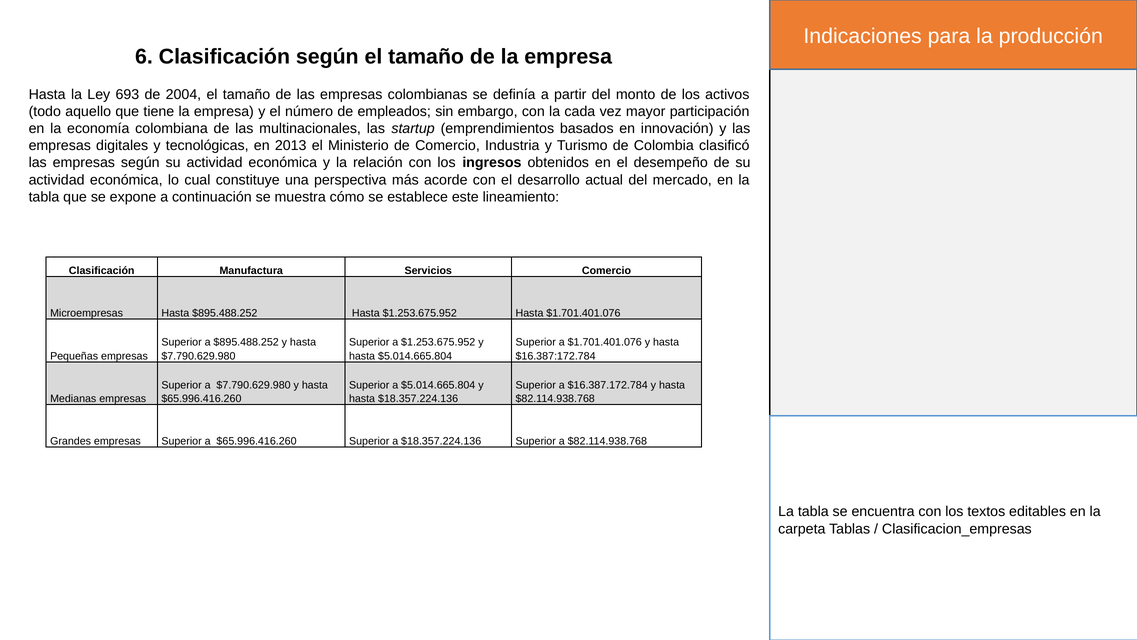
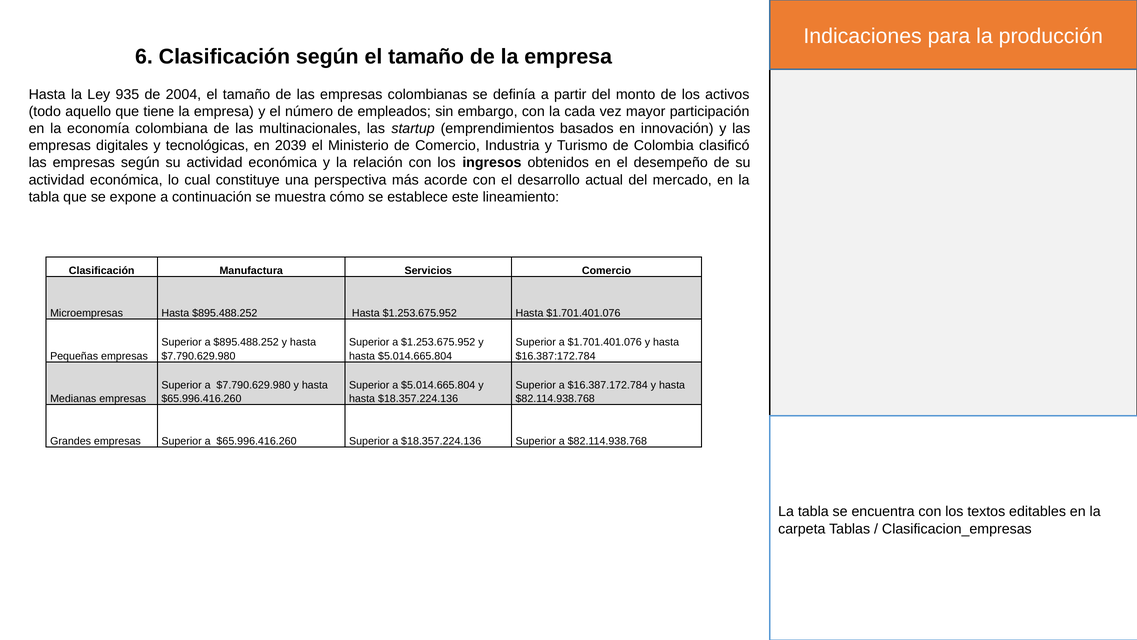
693: 693 -> 935 (127, 94)
2013: 2013 -> 2039 (291, 146)
